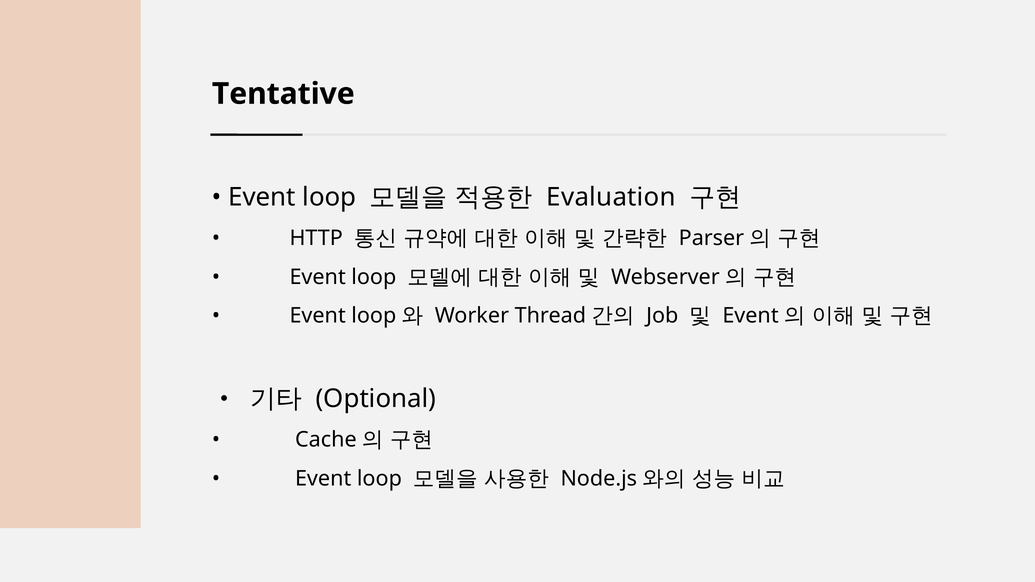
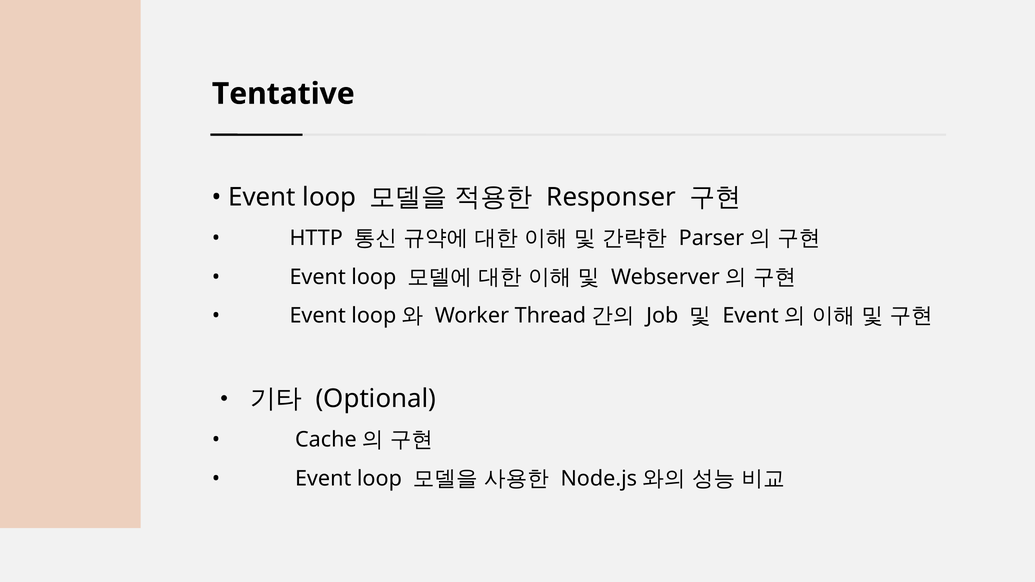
Evaluation: Evaluation -> Responser (611, 197)
